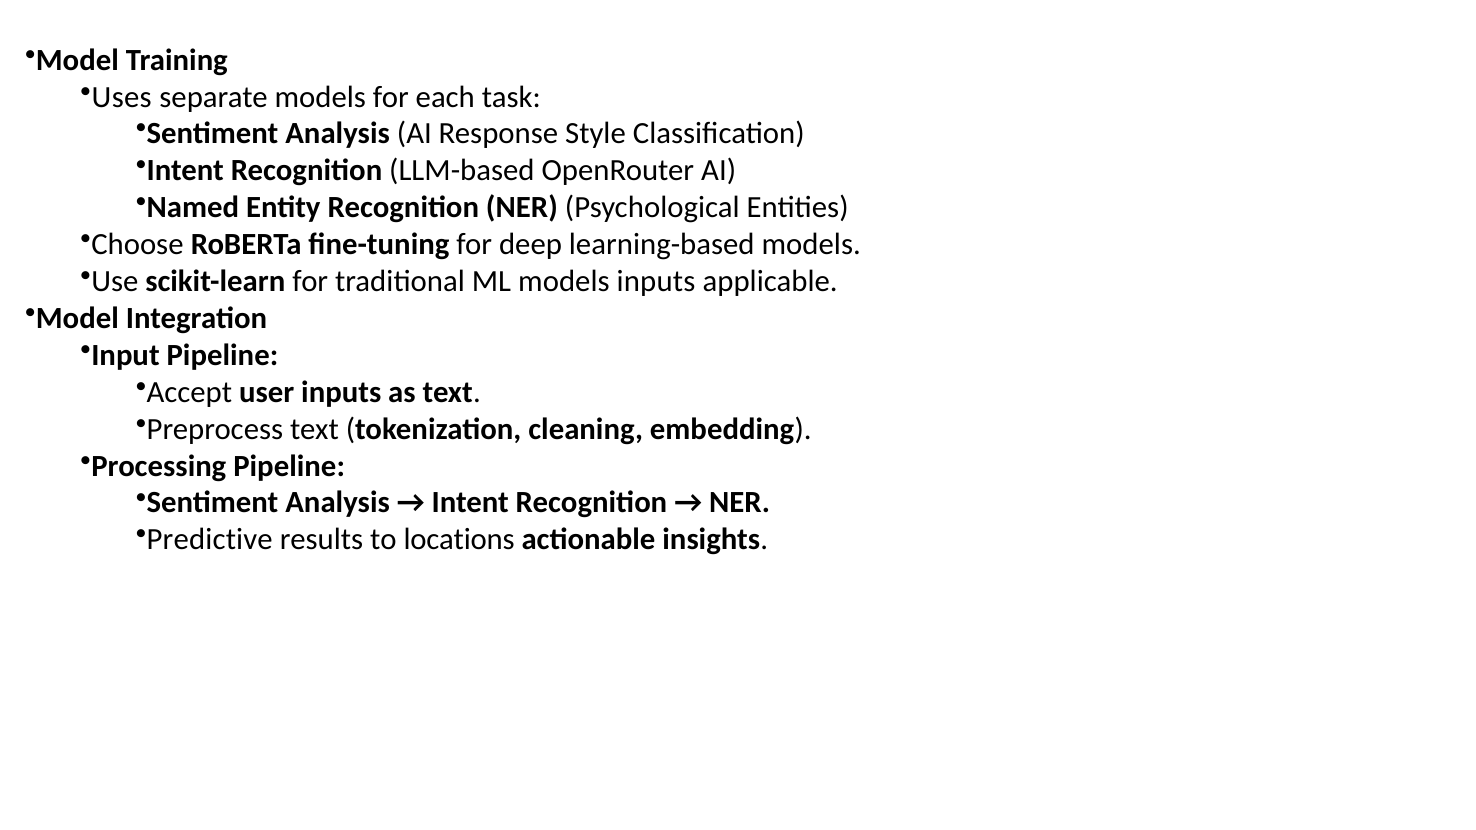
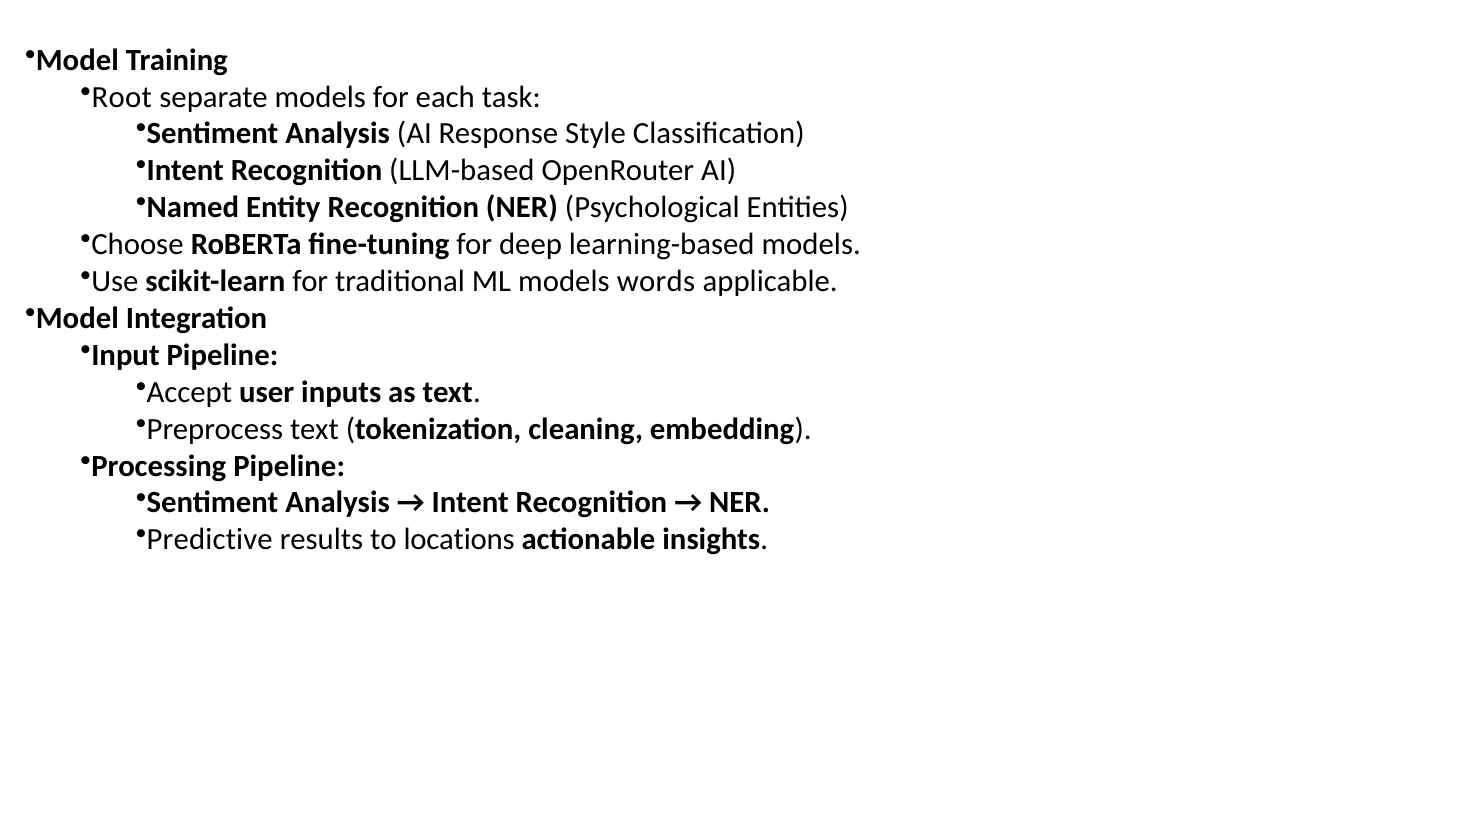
Uses: Uses -> Root (122, 97)
models inputs: inputs -> words (656, 281)
